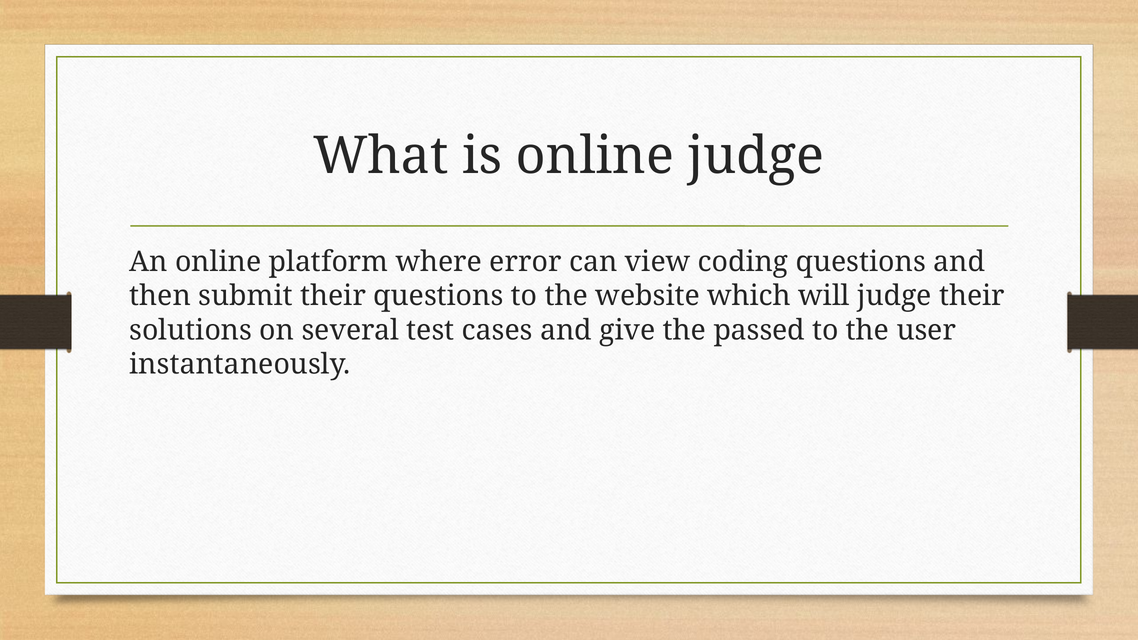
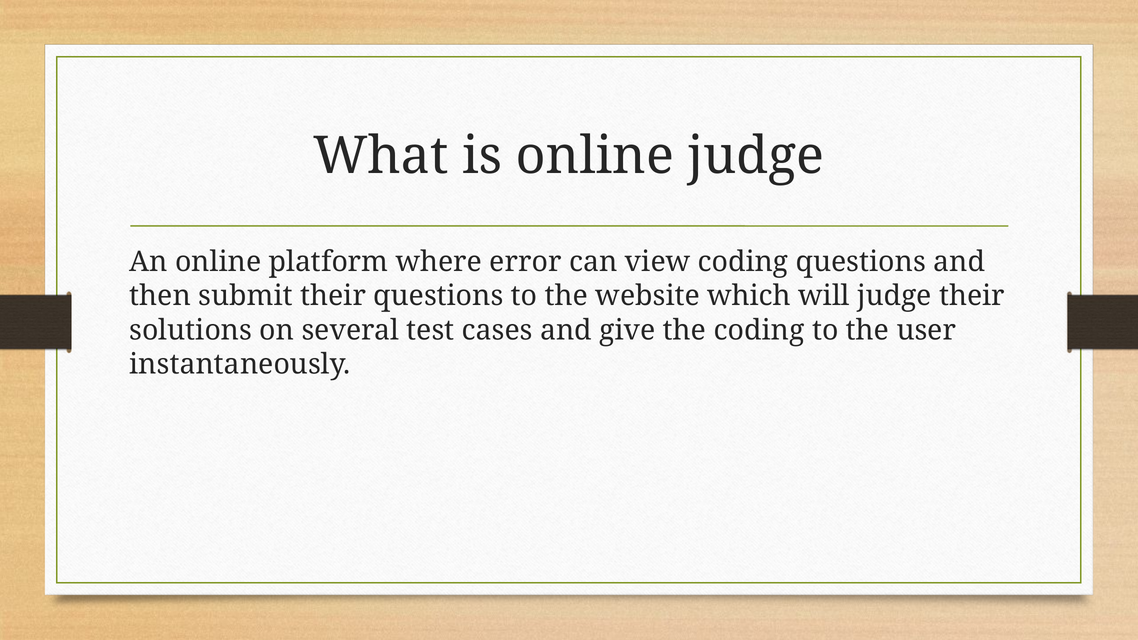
the passed: passed -> coding (759, 330)
